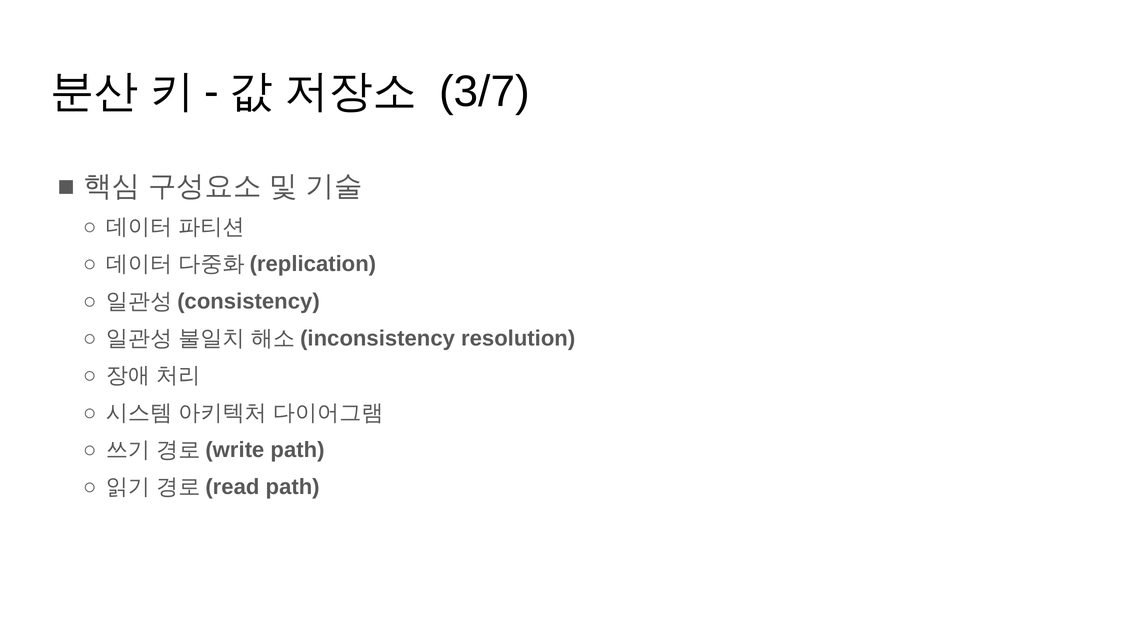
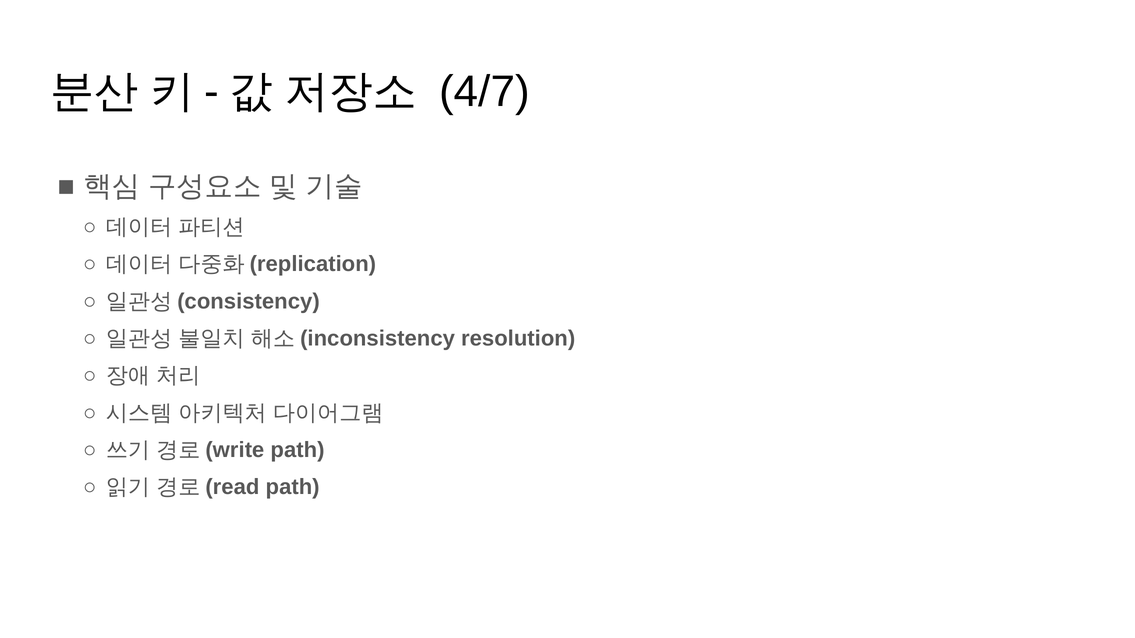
3/7: 3/7 -> 4/7 (484, 92)
